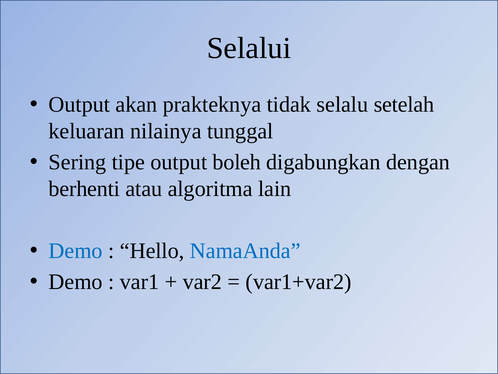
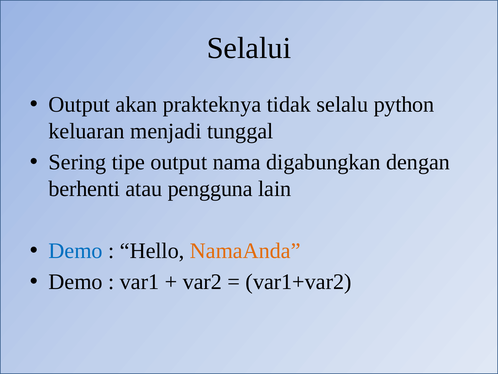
setelah: setelah -> python (404, 104)
nilainya: nilainya -> menjadi (166, 131)
boleh: boleh -> nama (237, 162)
algoritma: algoritma -> pengguna (210, 189)
NamaAnda colour: blue -> orange (245, 251)
